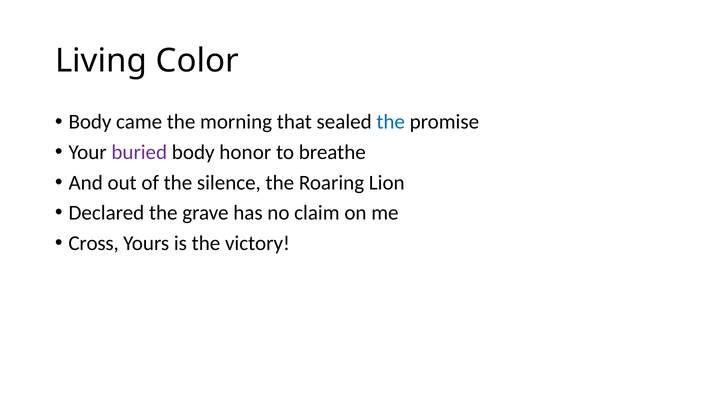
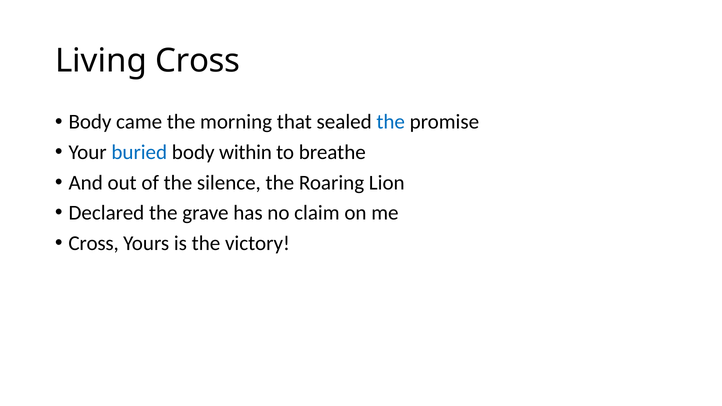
Living Color: Color -> Cross (198, 61)
buried colour: purple -> blue (139, 152)
honor: honor -> within (245, 152)
